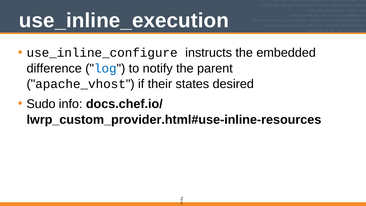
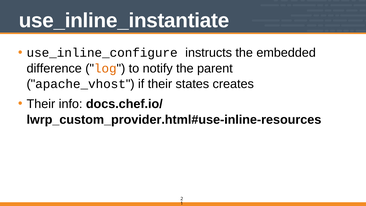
use_inline_execution: use_inline_execution -> use_inline_instantiate (124, 21)
log colour: blue -> orange (105, 68)
desired: desired -> creates (233, 84)
Sudo: Sudo -> Their (41, 104)
